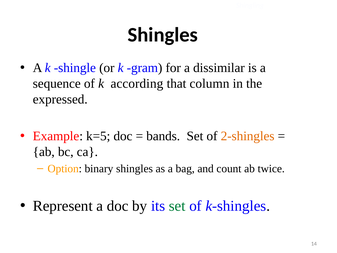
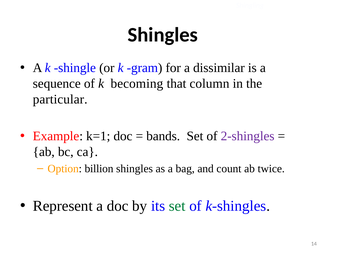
according: according -> becoming (137, 84)
expressed: expressed -> particular (60, 99)
k=5: k=5 -> k=1 (98, 136)
2-shingles colour: orange -> purple (248, 136)
binary: binary -> billion (99, 168)
